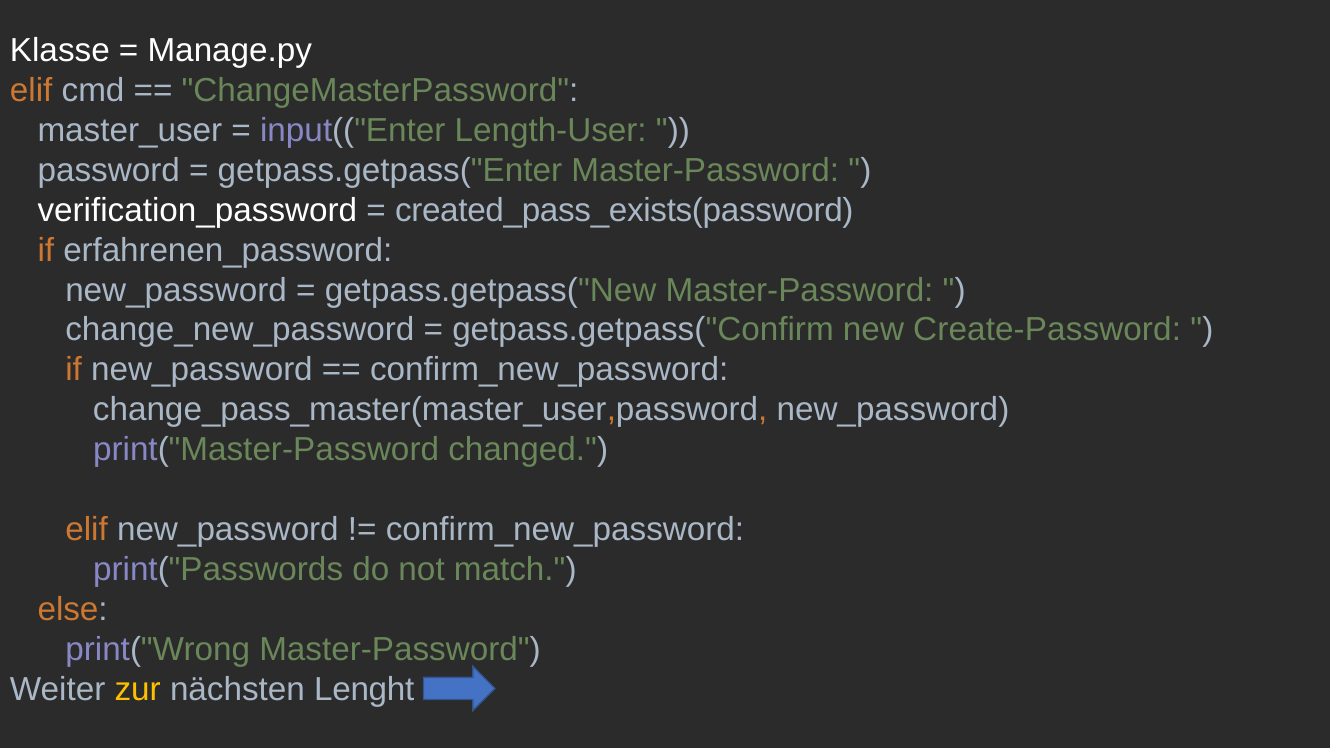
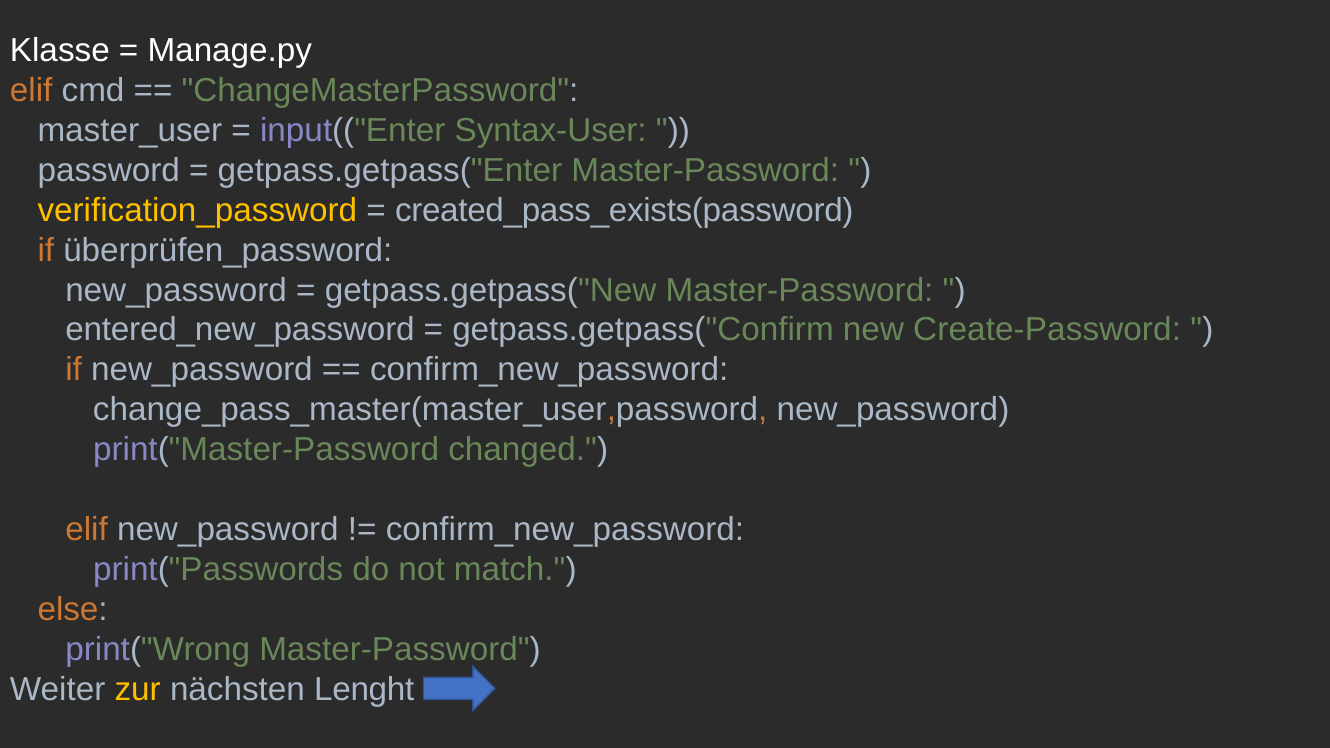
Length-User: Length-User -> Syntax-User (551, 131)
verification_password colour: white -> yellow (197, 210)
erfahrenen_password: erfahrenen_password -> überprüfen_password (228, 250)
change_new_password: change_new_password -> entered_new_password (240, 330)
